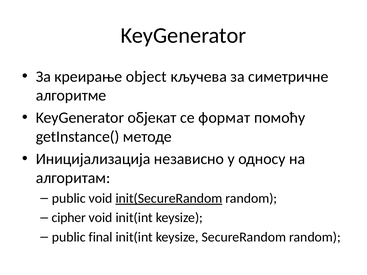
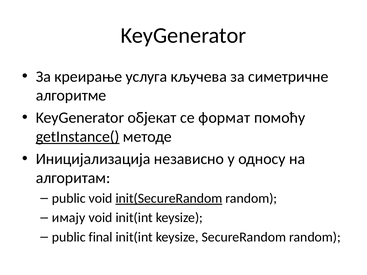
object: object -> услуга (146, 77)
getInstance( underline: none -> present (78, 137)
cipher: cipher -> имају (69, 218)
